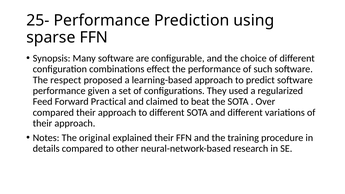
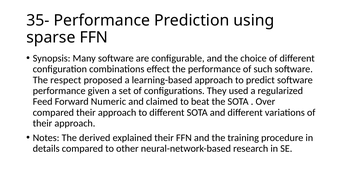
25-: 25- -> 35- (38, 20)
Practical: Practical -> Numeric (108, 102)
original: original -> derived (95, 138)
